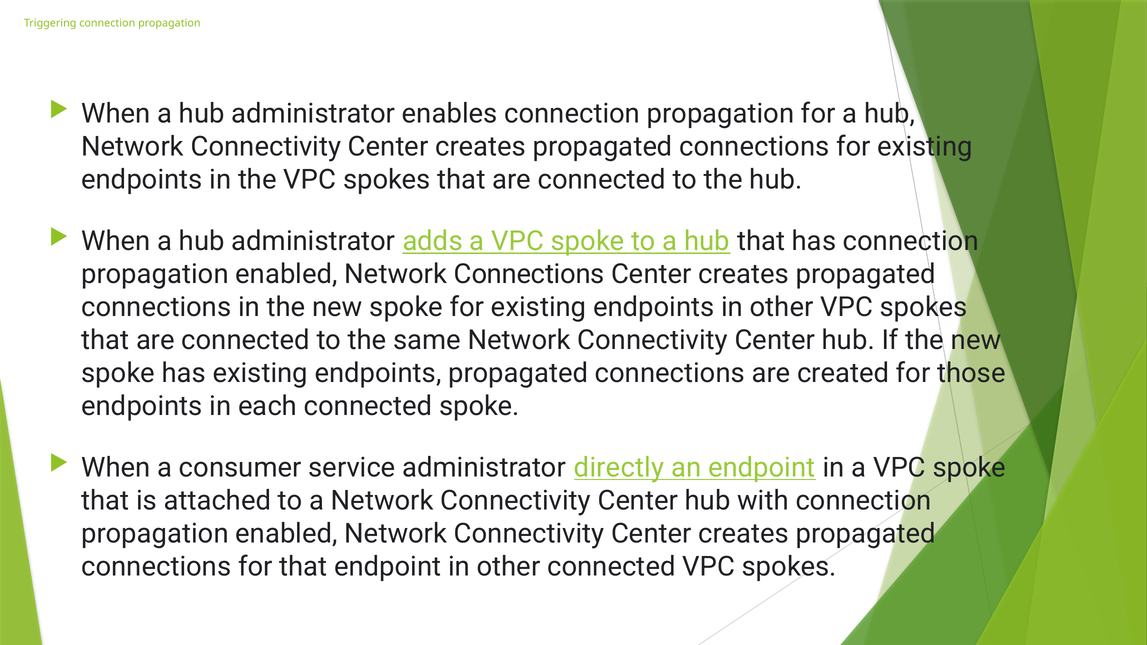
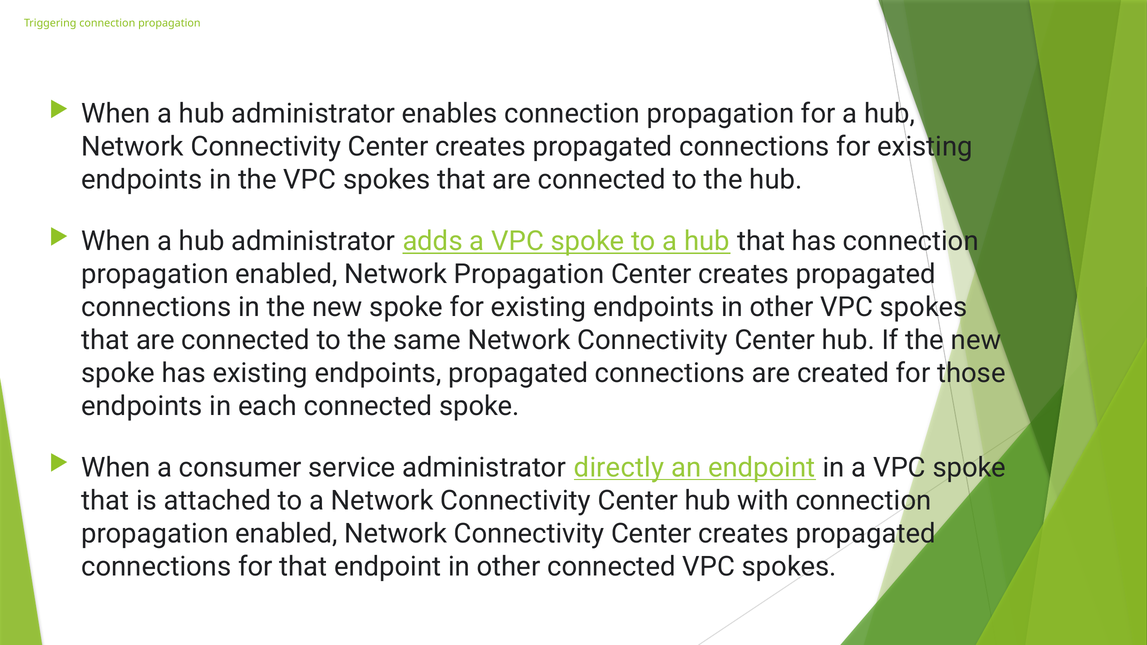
Network Connections: Connections -> Propagation (529, 274)
